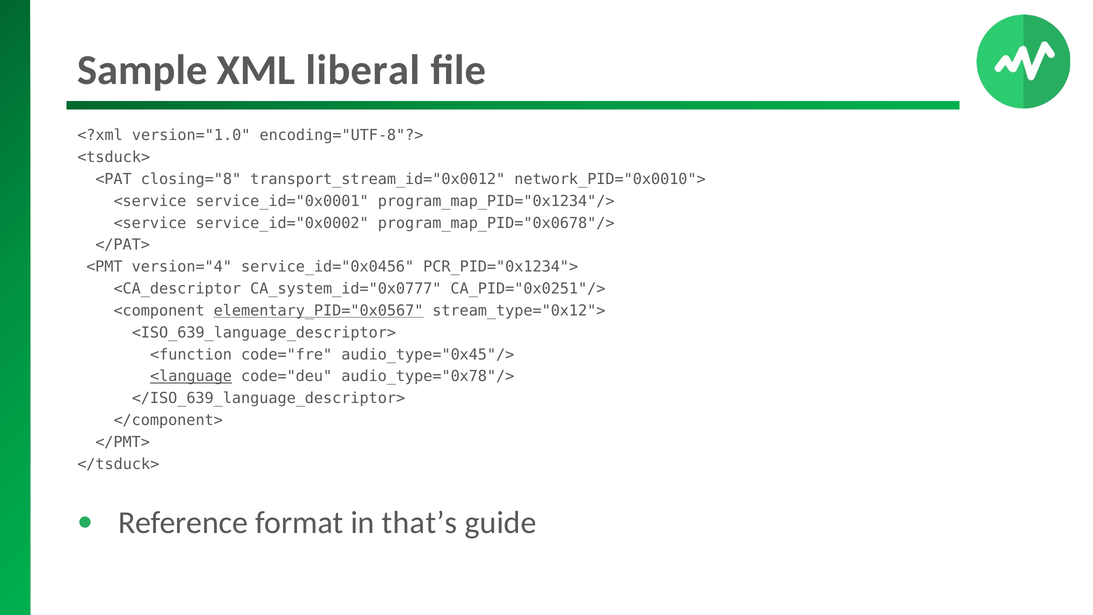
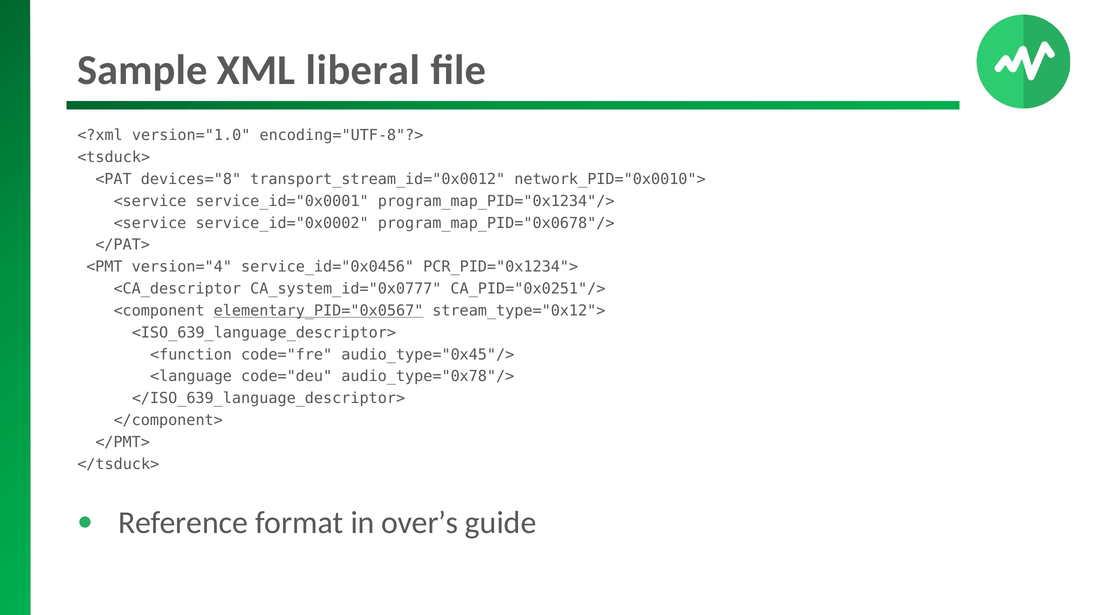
closing="8: closing="8 -> devices="8 (191, 179)
<language underline: present -> none (191, 376)
that’s: that’s -> over’s (420, 523)
